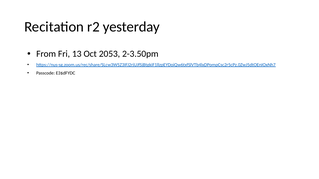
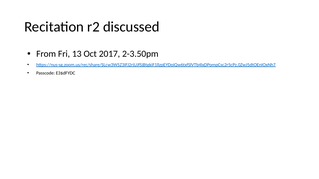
yesterday: yesterday -> discussed (131, 27)
2053: 2053 -> 2017 (109, 54)
